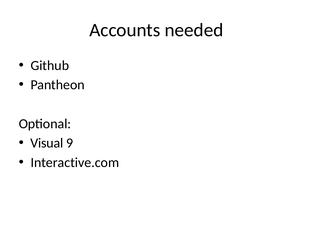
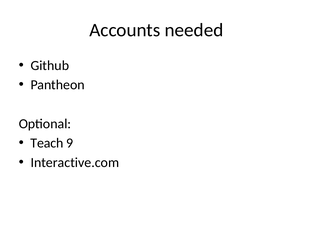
Visual: Visual -> Teach (47, 144)
